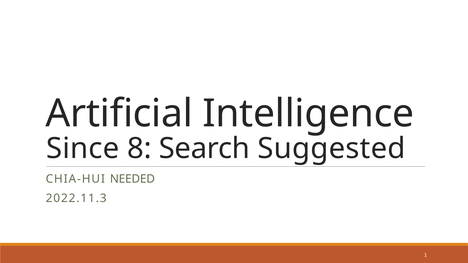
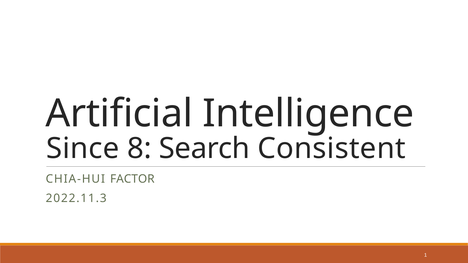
Suggested: Suggested -> Consistent (332, 149)
NEEDED: NEEDED -> FACTOR (132, 179)
